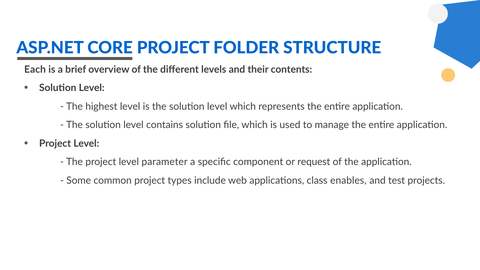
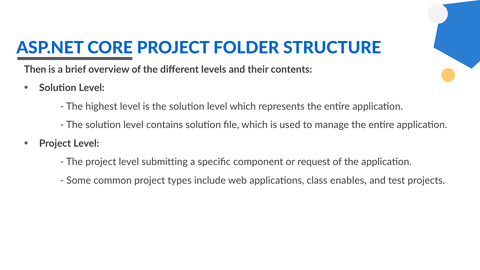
Each: Each -> Then (35, 69)
parameter: parameter -> submitting (165, 162)
